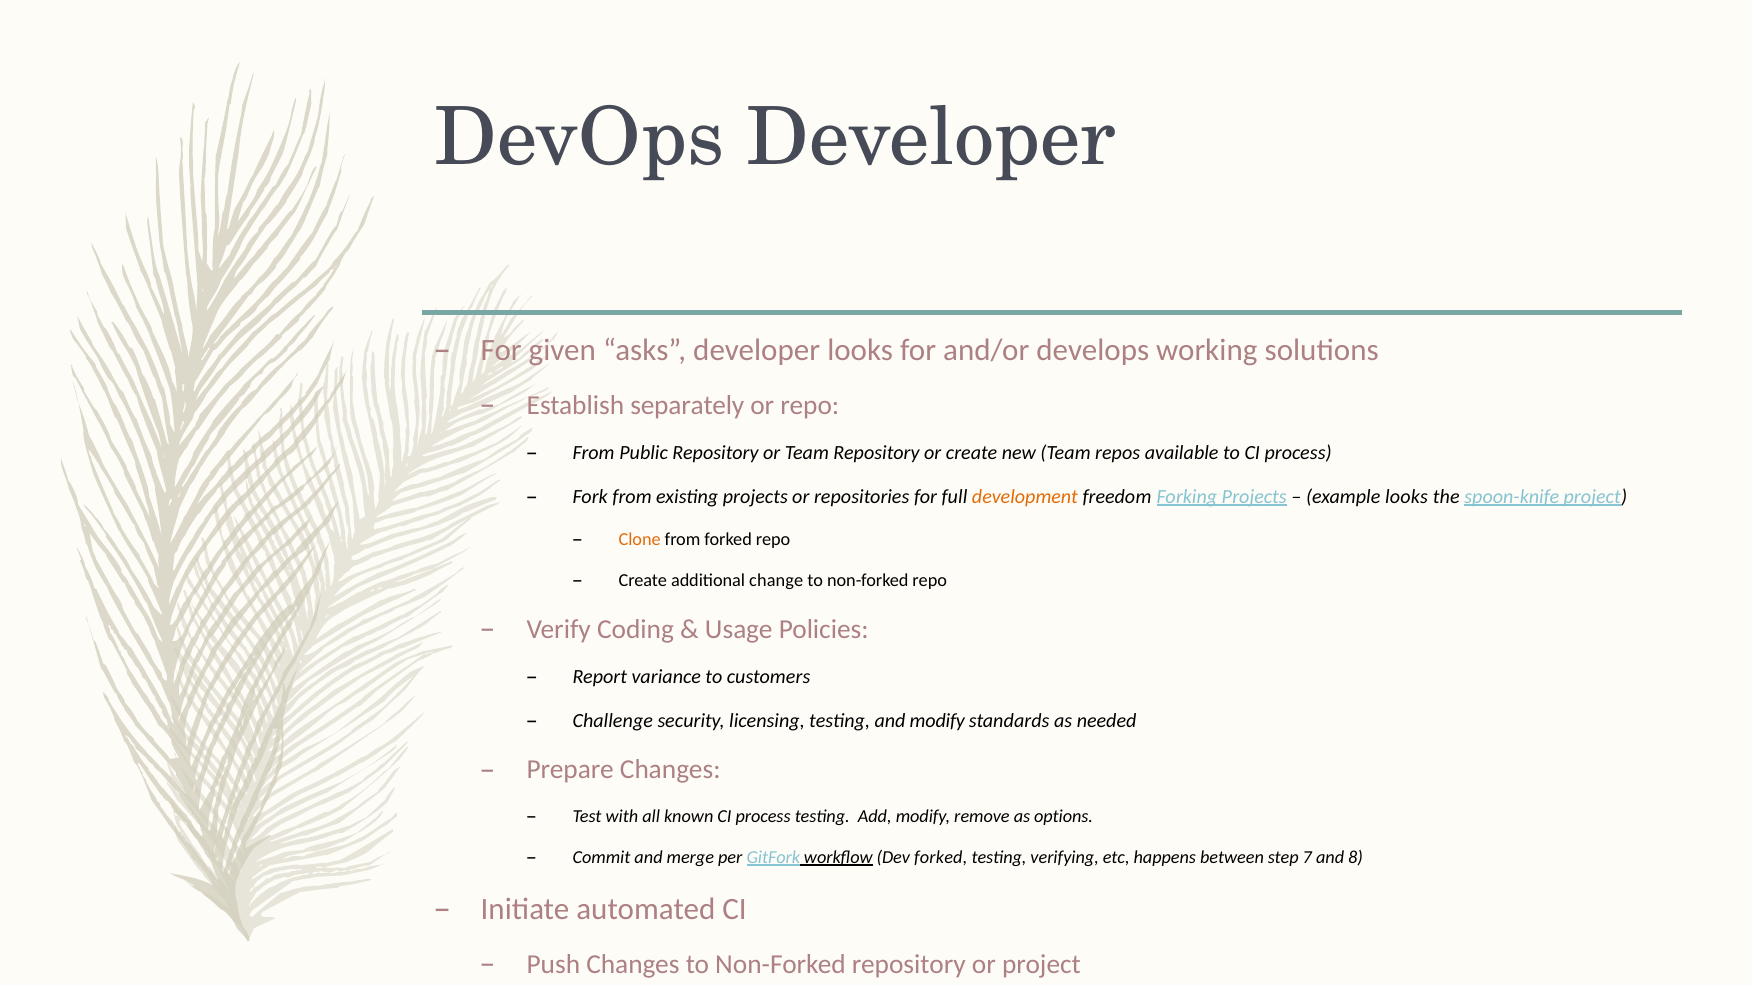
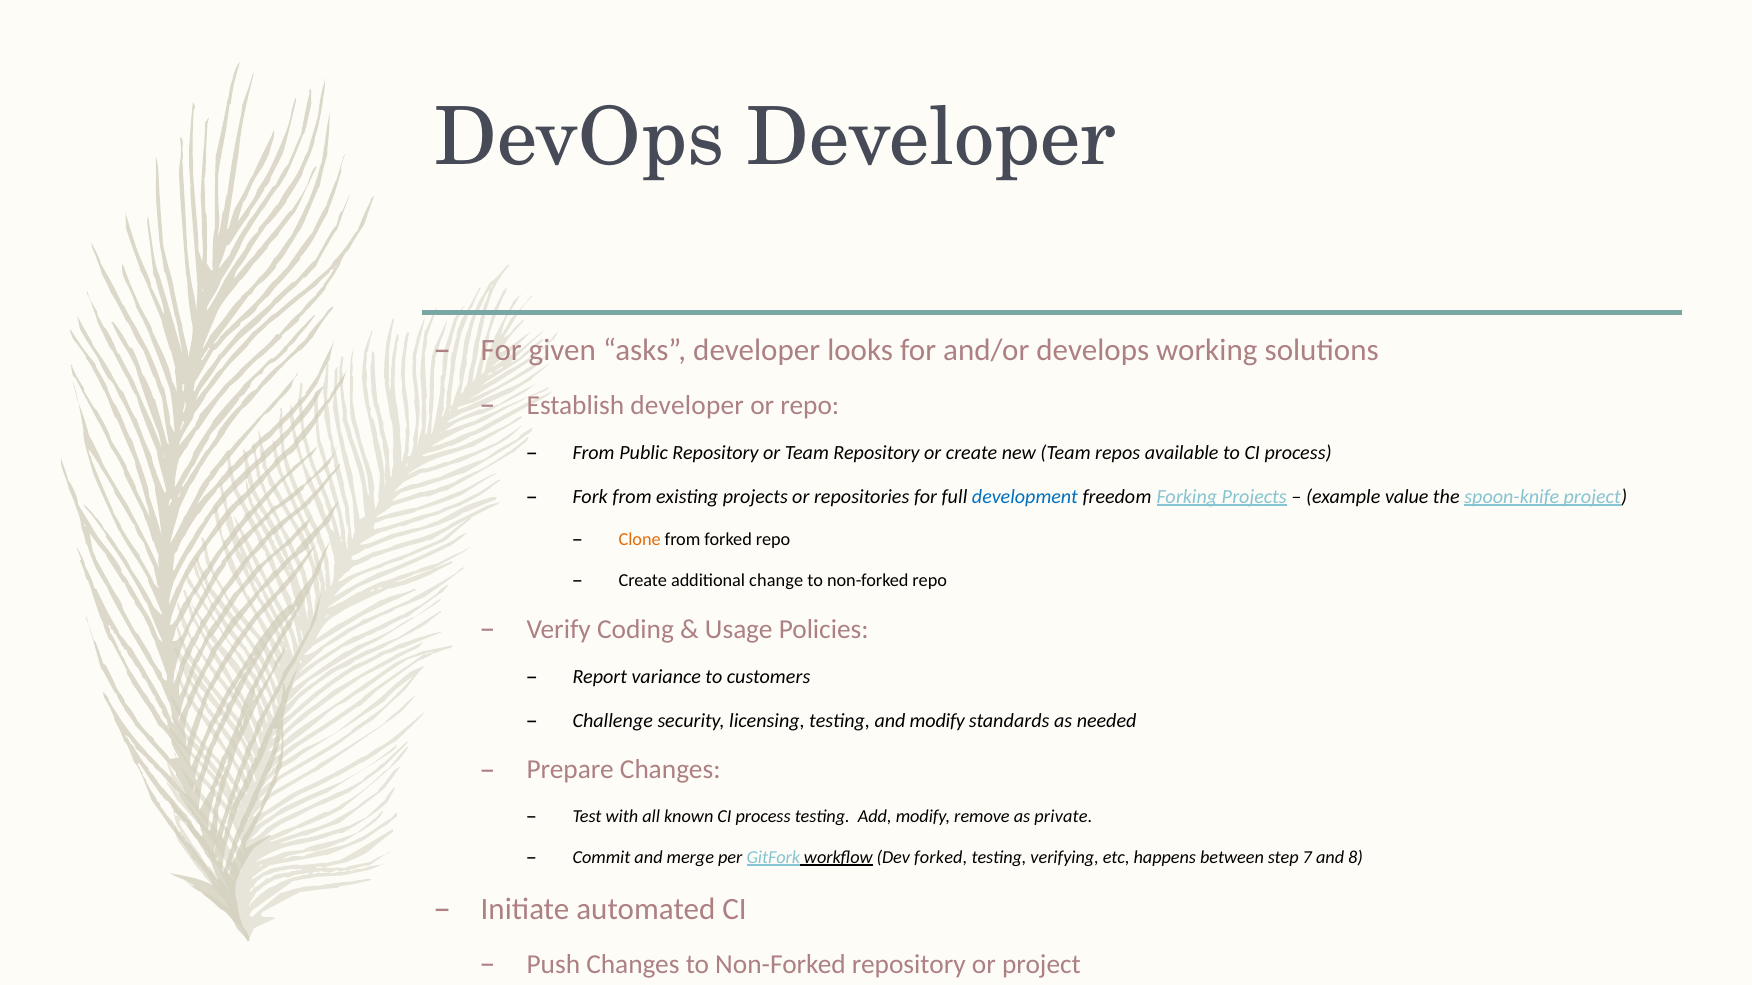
Establish separately: separately -> developer (687, 405)
development colour: orange -> blue (1025, 497)
example looks: looks -> value (1407, 497)
options: options -> private (1063, 816)
